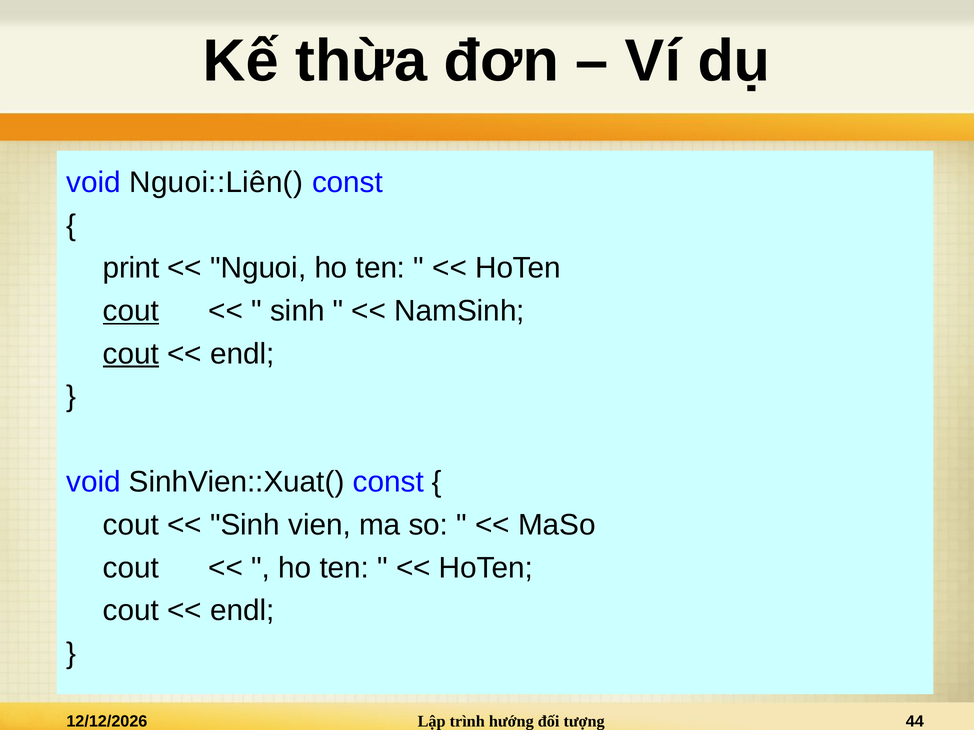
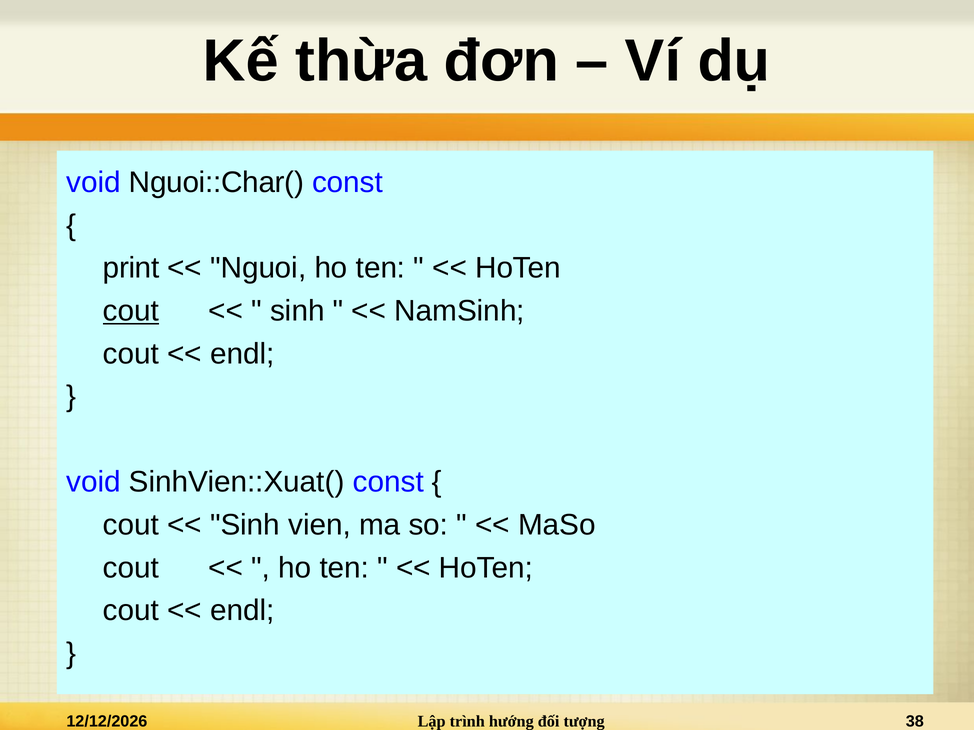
Nguoi::Liên(: Nguoi::Liên( -> Nguoi::Char( (216, 183)
cout underline: present -> none (131, 354)
44: 44 -> 38 (915, 722)
